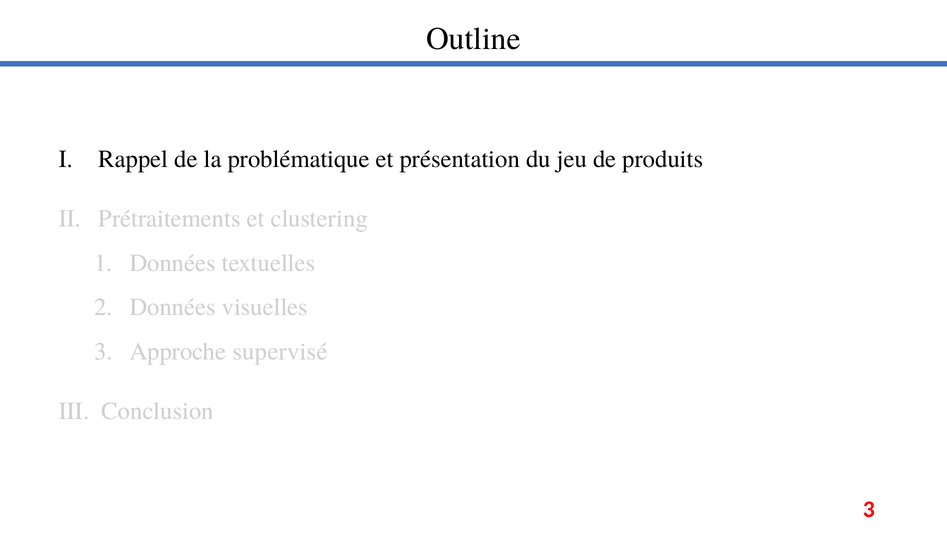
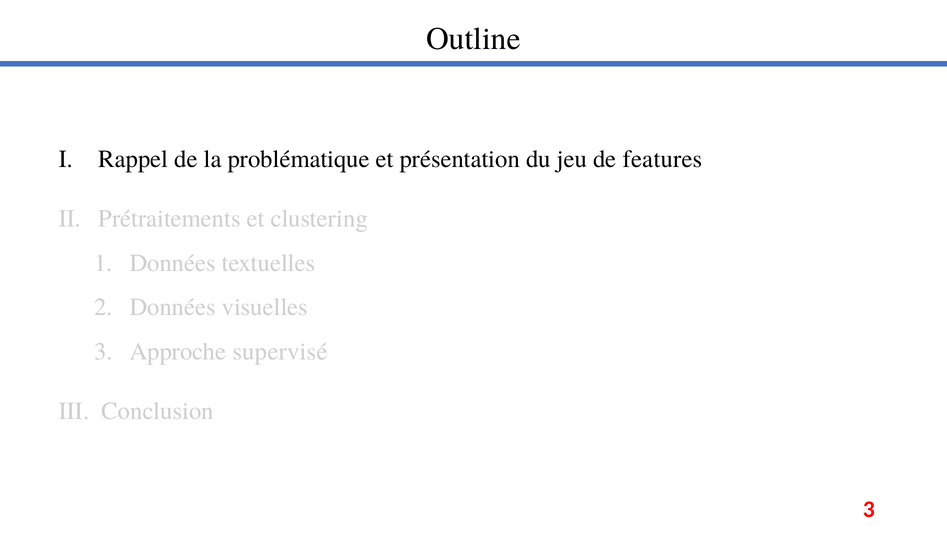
produits: produits -> features (663, 159)
